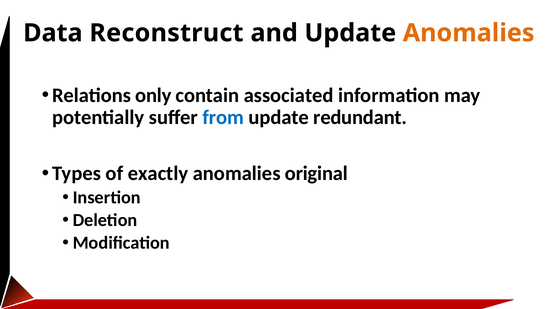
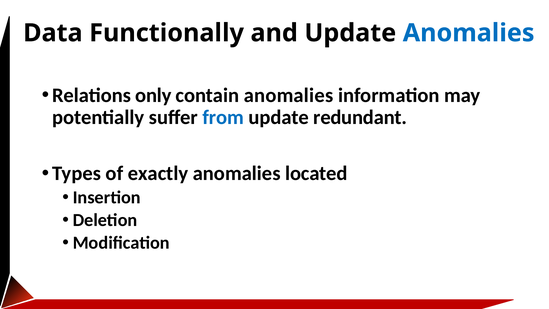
Reconstruct: Reconstruct -> Functionally (167, 33)
Anomalies colour: orange -> blue (469, 33)
contain associated: associated -> anomalies (289, 95)
original: original -> located (316, 173)
